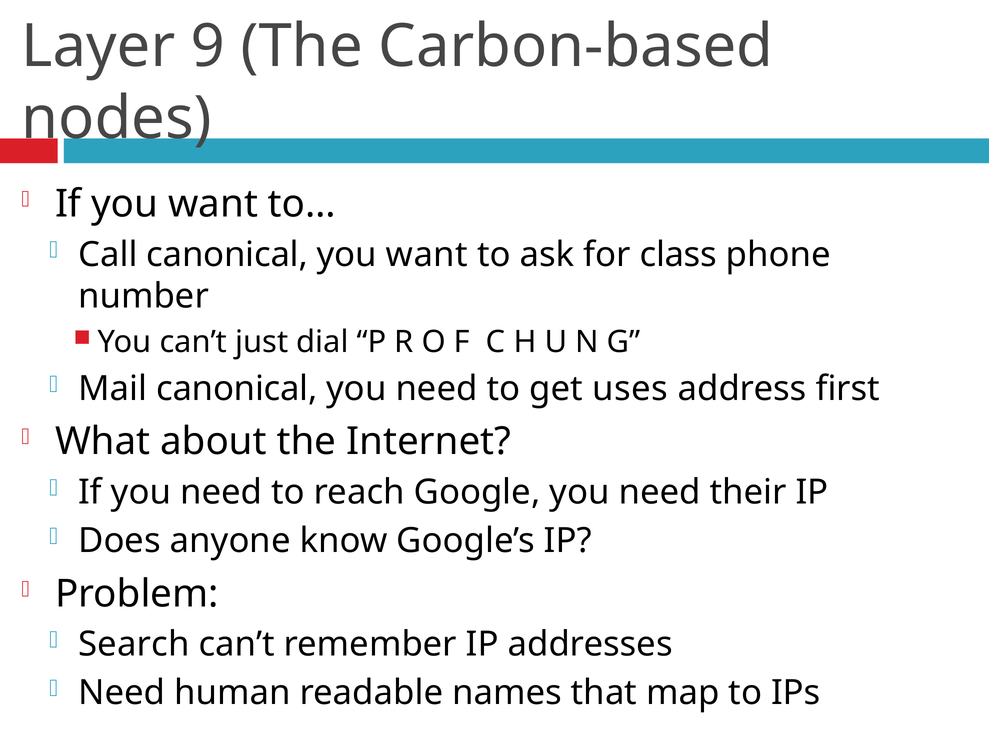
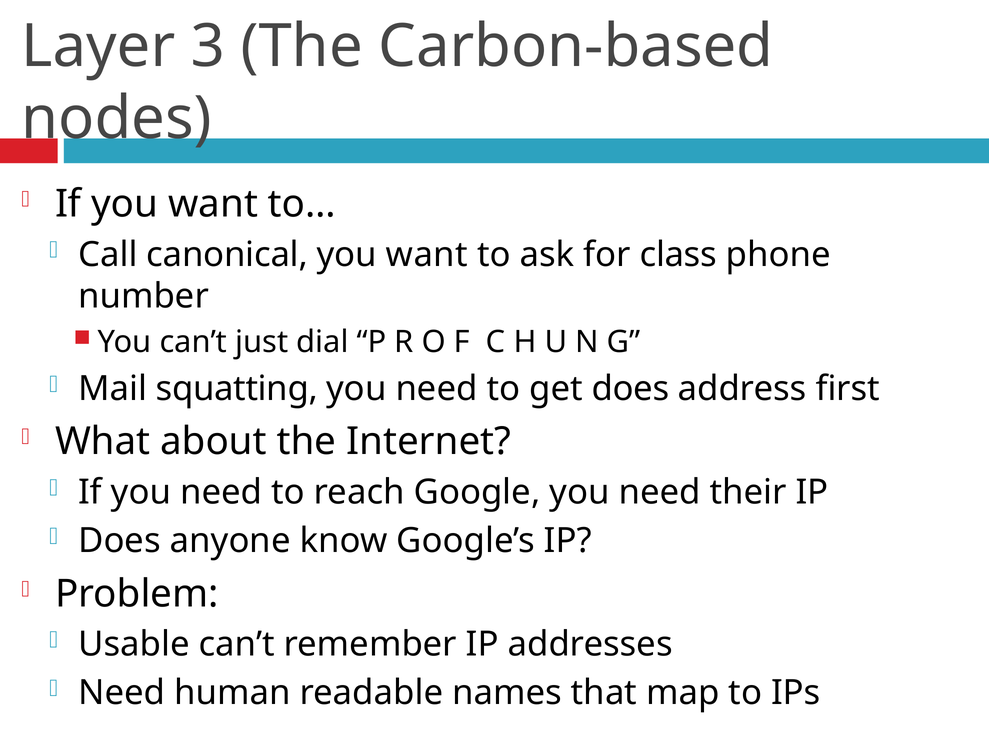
9: 9 -> 3 (208, 47)
Mail canonical: canonical -> squatting (237, 389)
get uses: uses -> does (630, 389)
Search: Search -> Usable (134, 644)
